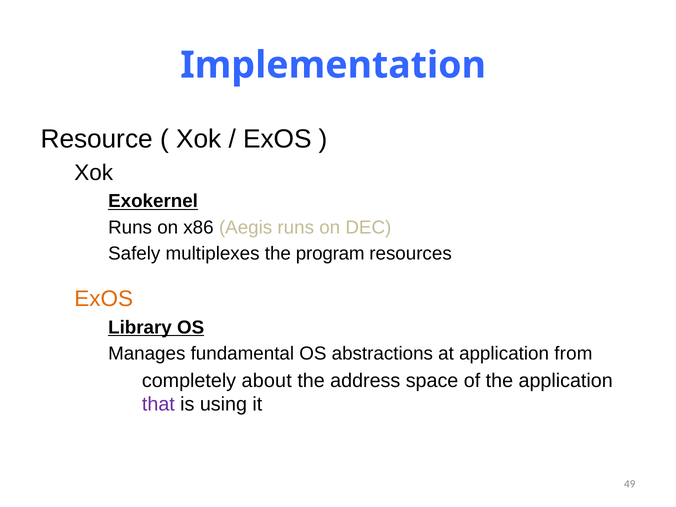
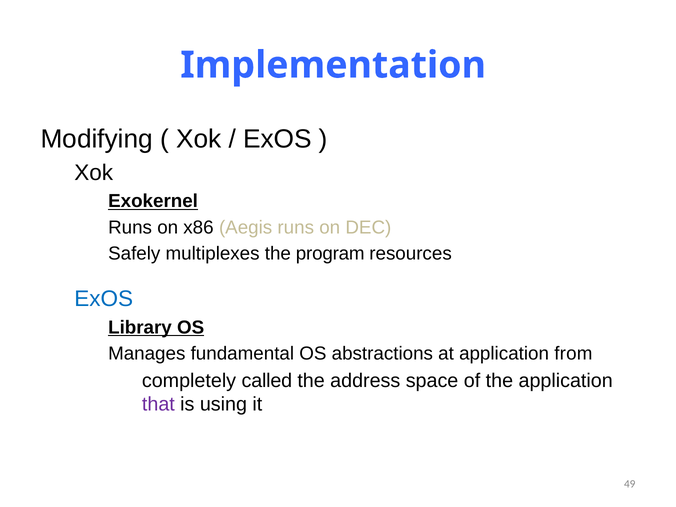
Resource: Resource -> Modifying (97, 139)
ExOS colour: orange -> blue (104, 299)
about: about -> called (267, 381)
